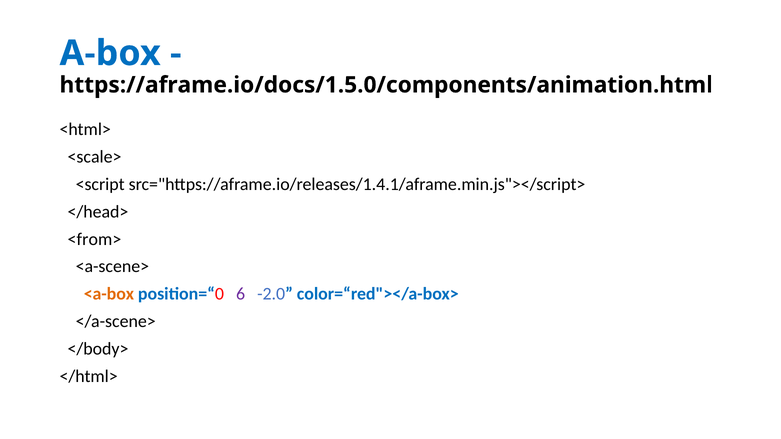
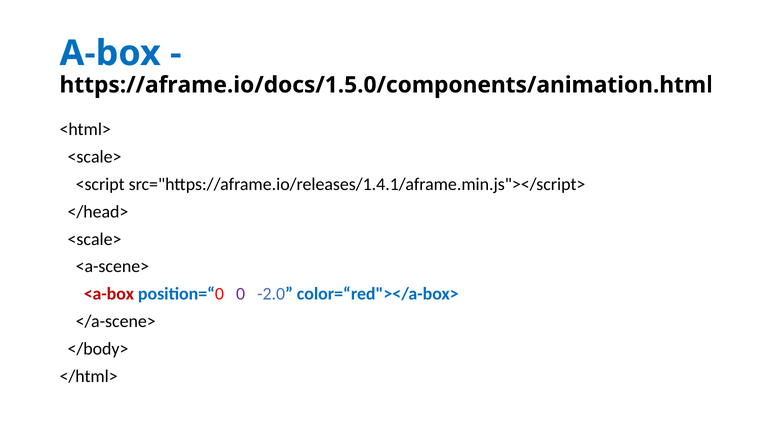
<from>: <from> -> <scale> (95, 239)
<a-box colour: orange -> red (109, 294)
6: 6 -> 0 (241, 294)
